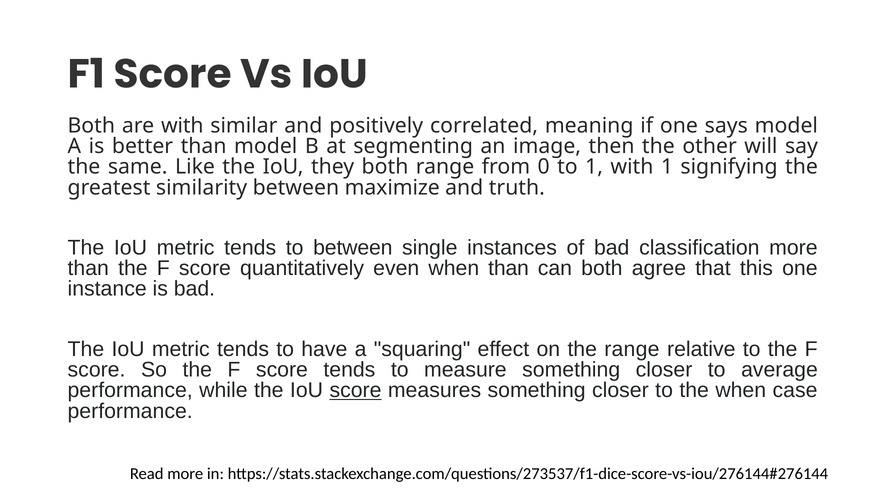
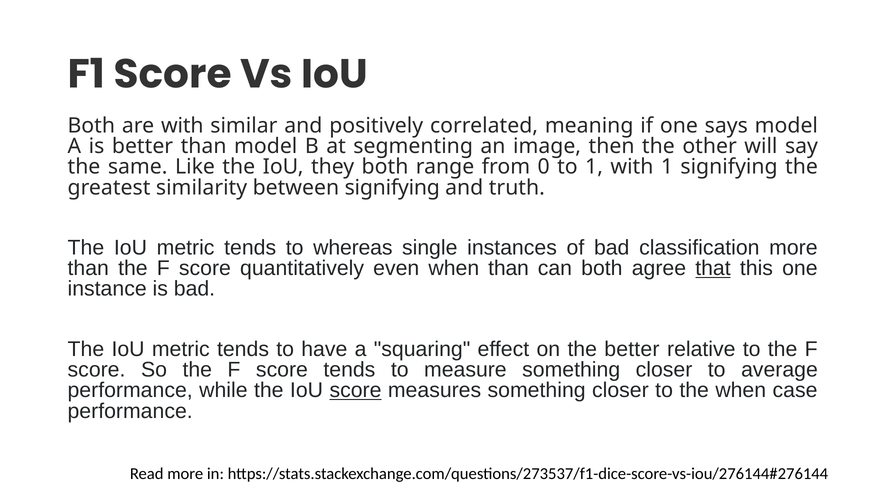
between maximize: maximize -> signifying (392, 187)
to between: between -> whereas (353, 248)
that underline: none -> present (713, 268)
the range: range -> better (632, 349)
